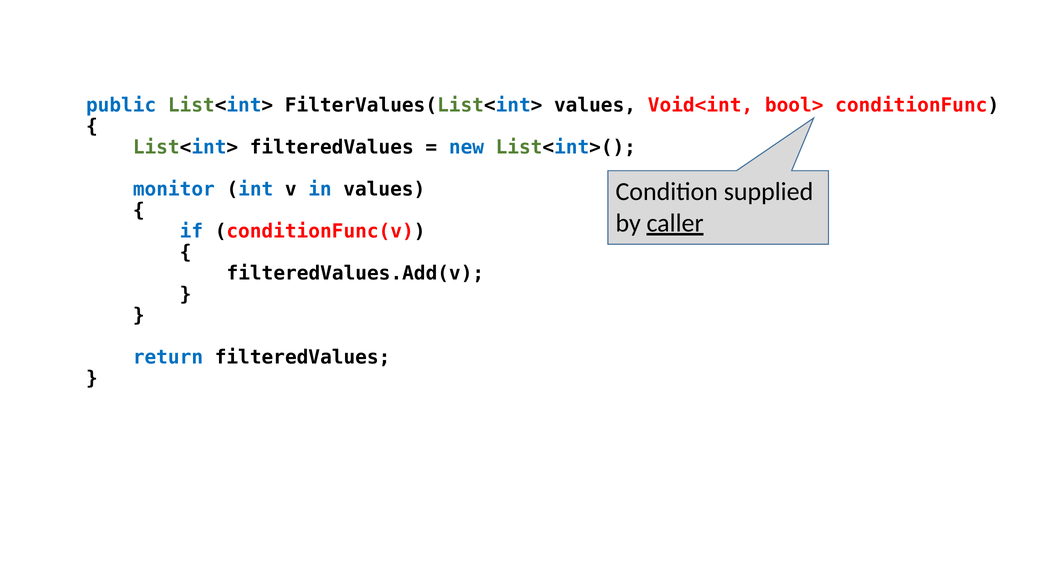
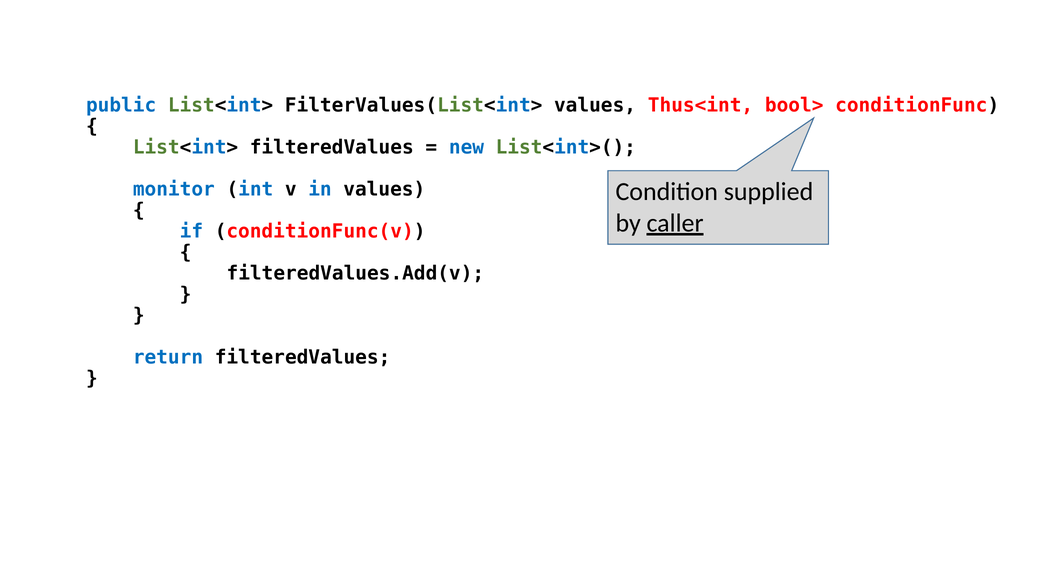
Void<int: Void<int -> Thus<int (701, 105)
